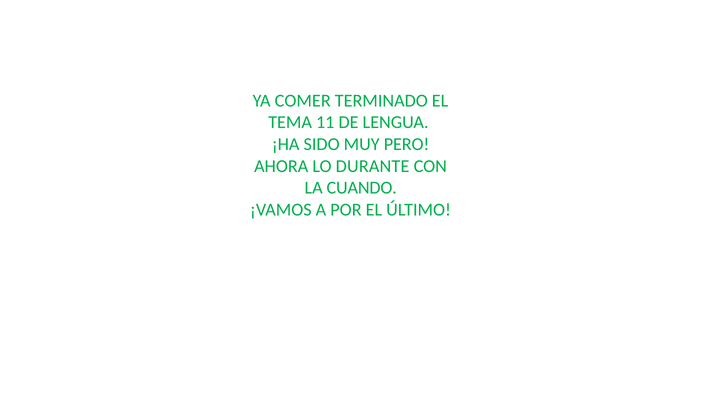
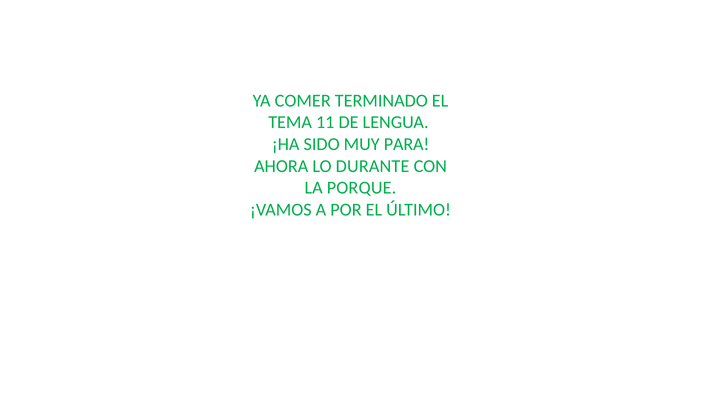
PERO: PERO -> PARA (407, 144)
CUANDO: CUANDO -> PORQUE (362, 188)
